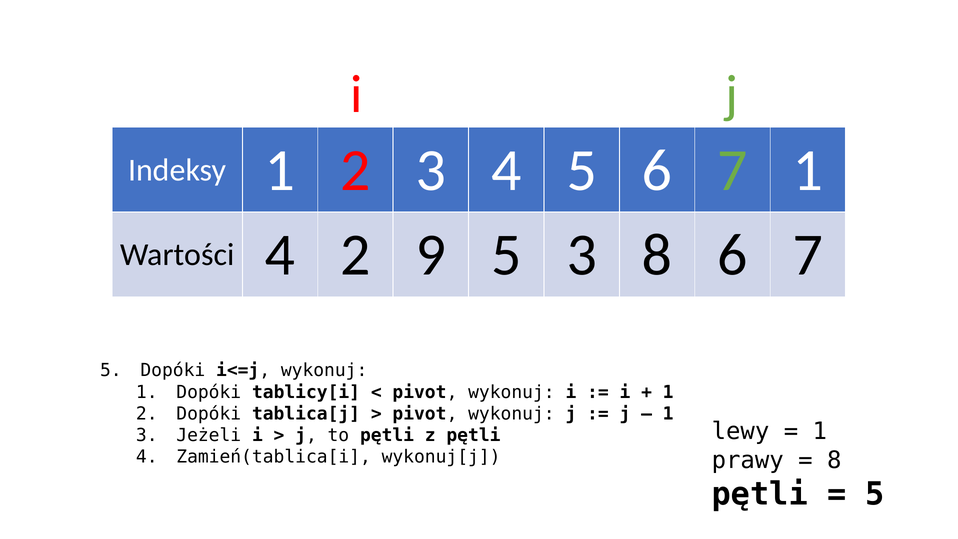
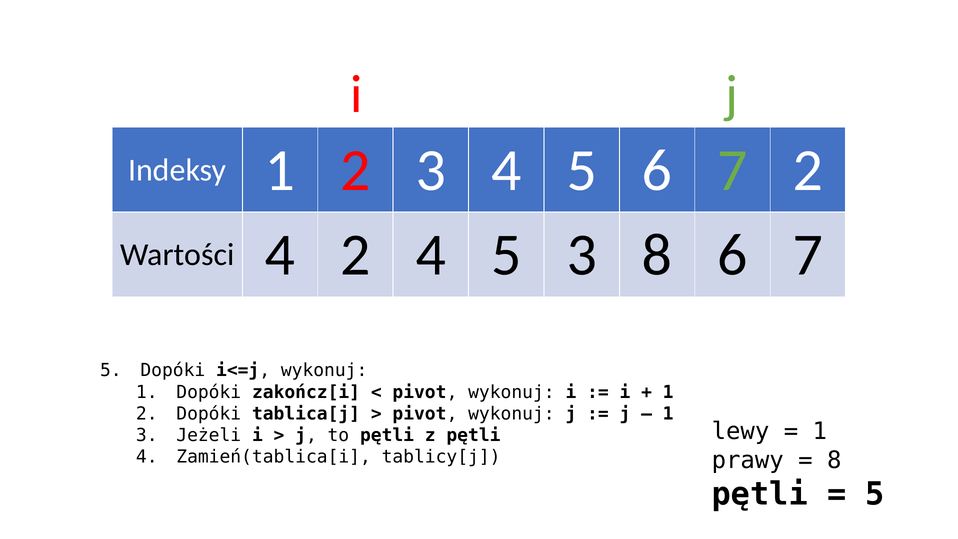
7 1: 1 -> 2 (808, 170)
2 9: 9 -> 4 (431, 255)
tablicy[i: tablicy[i -> zakończ[i (306, 392)
wykonuj[j: wykonuj[j -> tablicy[j (441, 457)
